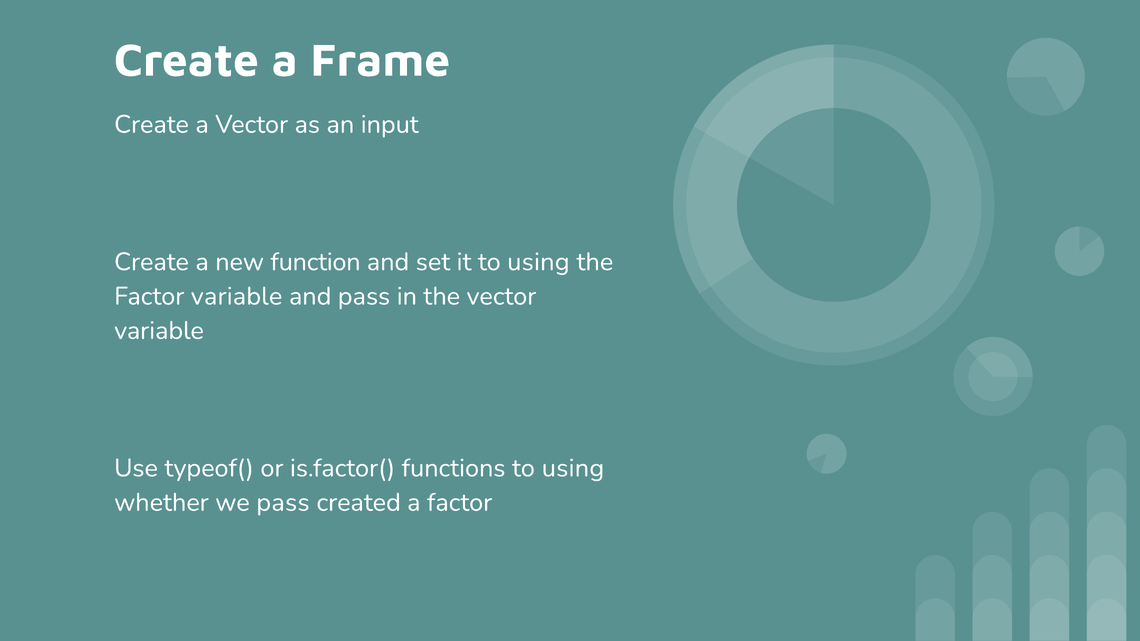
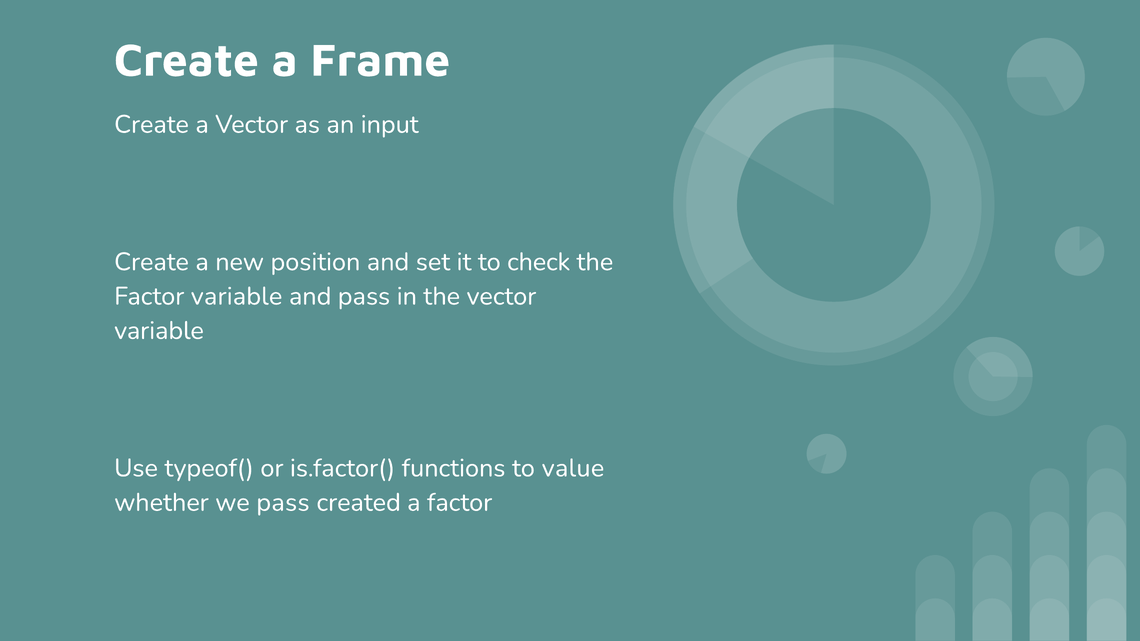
function: function -> position (315, 262)
it to using: using -> check (539, 262)
functions to using: using -> value (573, 468)
